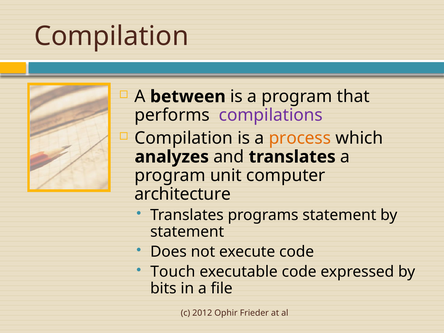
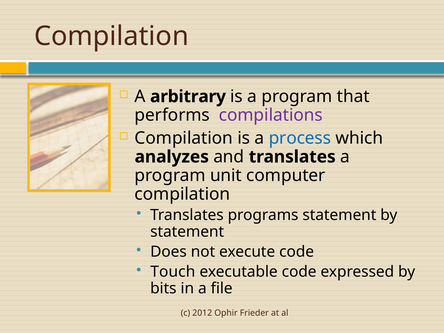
between: between -> arbitrary (188, 97)
process colour: orange -> blue (300, 138)
architecture: architecture -> compilation (182, 194)
